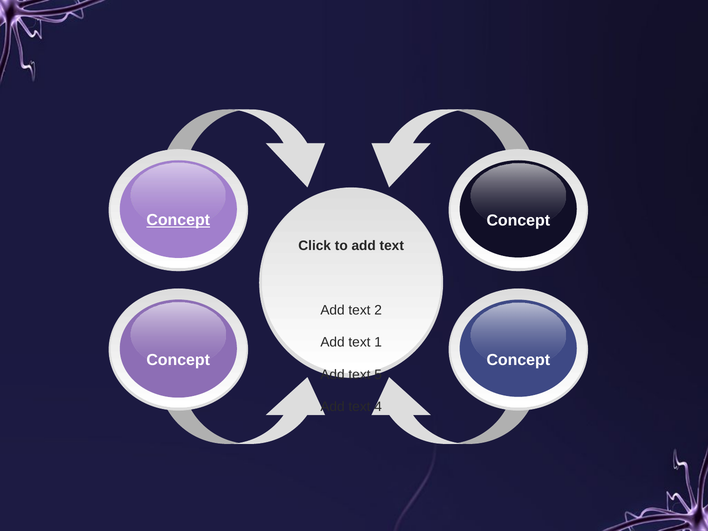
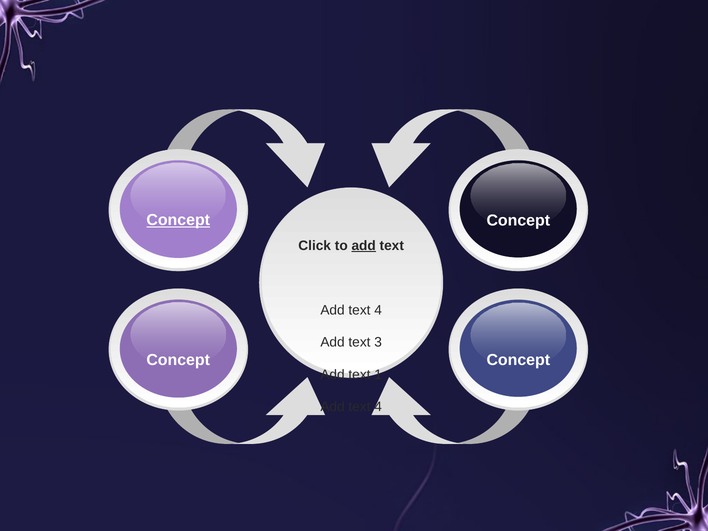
add underline: none -> present (364, 246)
2: 2 -> 4 (378, 310)
1: 1 -> 3 (378, 342)
5: 5 -> 1 (378, 375)
